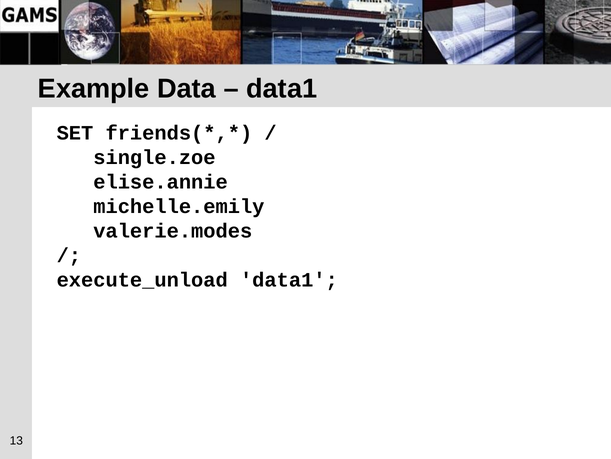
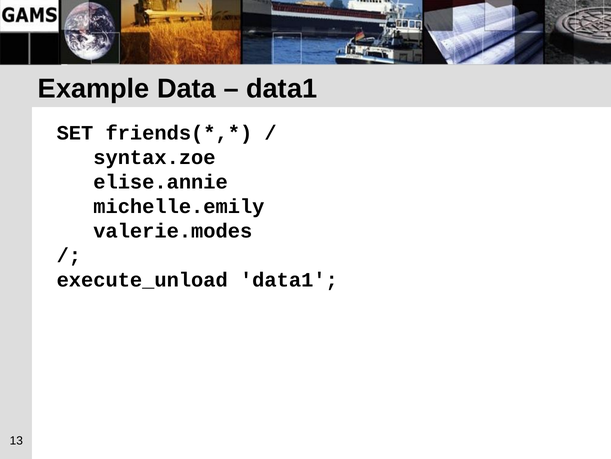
single.zoe: single.zoe -> syntax.zoe (154, 157)
